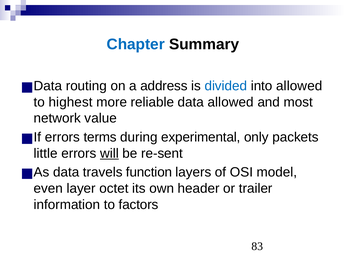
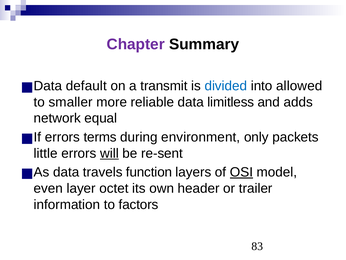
Chapter colour: blue -> purple (136, 44)
routing: routing -> default (86, 86)
address: address -> transmit (164, 86)
highest: highest -> smaller (71, 102)
data allowed: allowed -> limitless (231, 102)
most: most -> adds (298, 102)
value: value -> equal (101, 118)
experimental: experimental -> environment (201, 137)
OSI underline: none -> present (241, 172)
